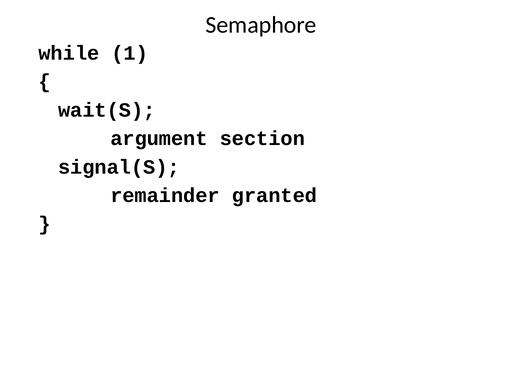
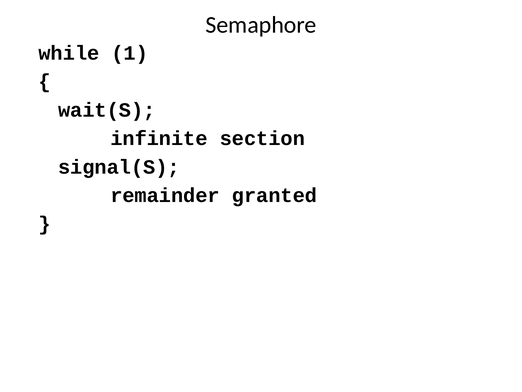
argument: argument -> infinite (159, 138)
